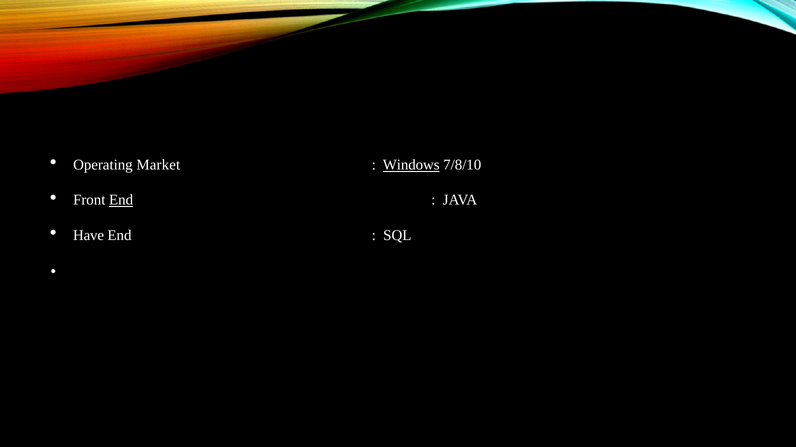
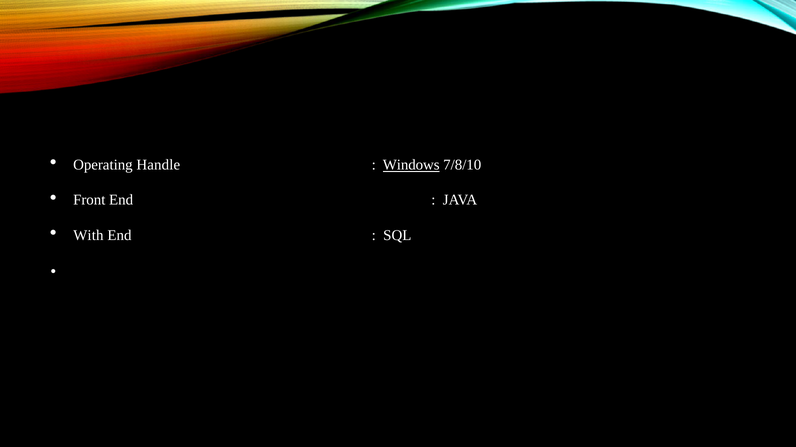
Market: Market -> Handle (158, 165)
End underline: present -> none (121, 200)
Have: Have -> With (88, 236)
